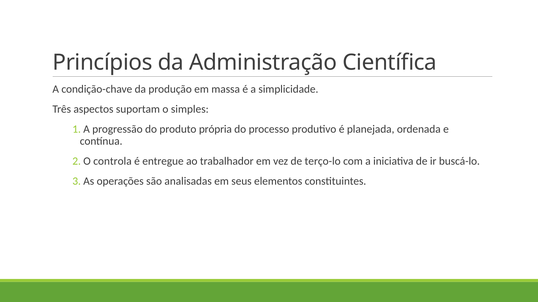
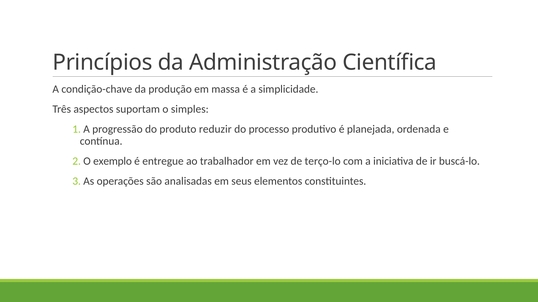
própria: própria -> reduzir (215, 129)
controla: controla -> exemplo (113, 161)
